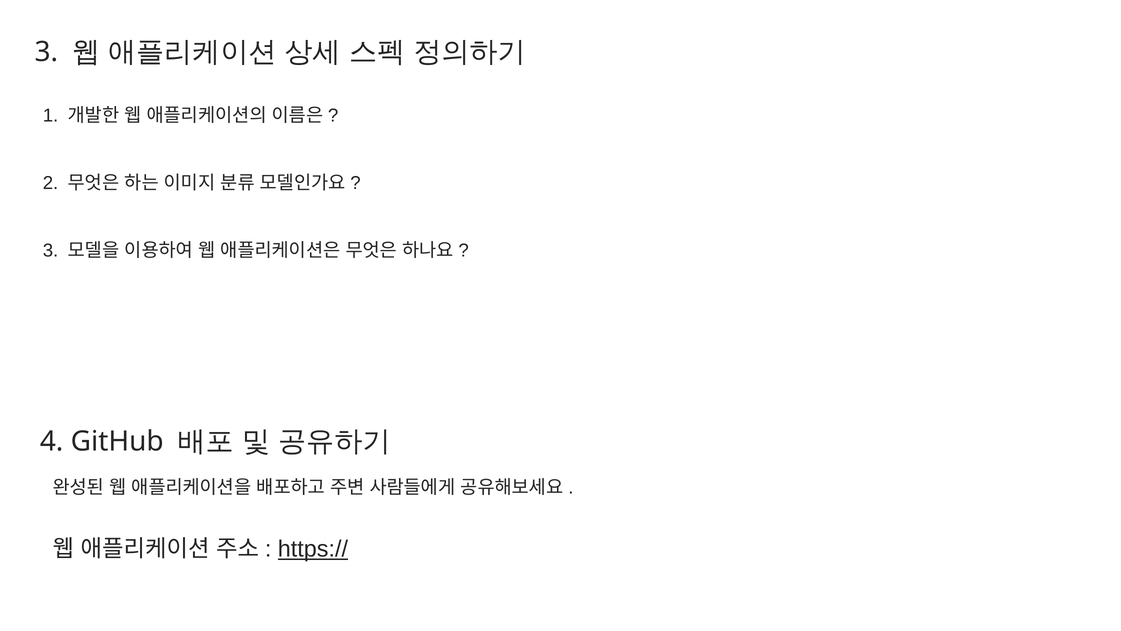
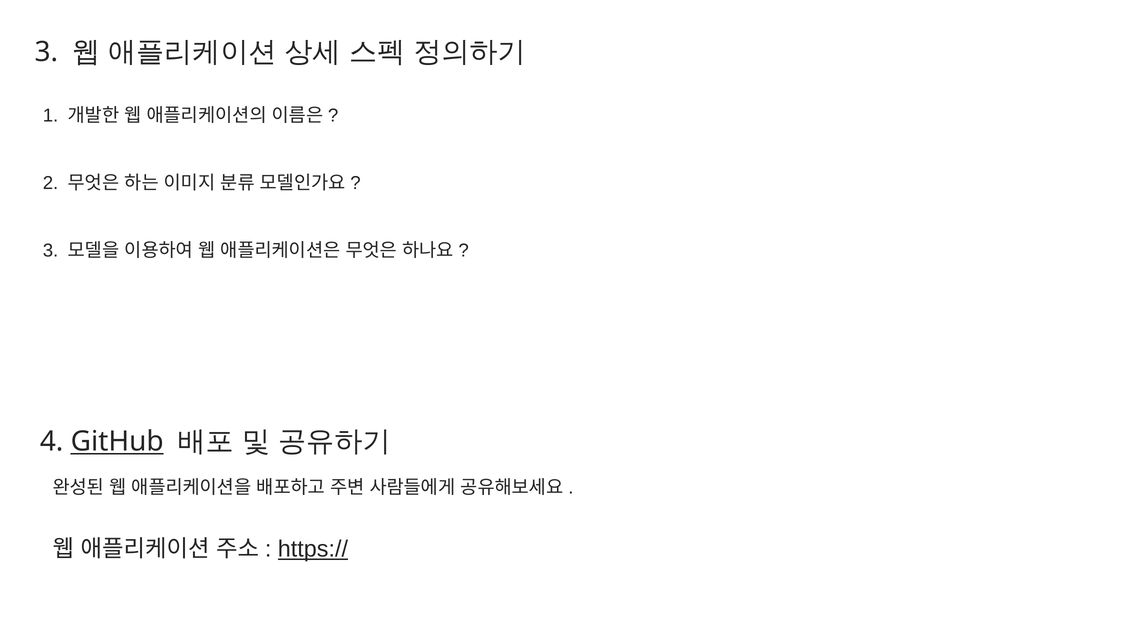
GitHub underline: none -> present (117, 441)
